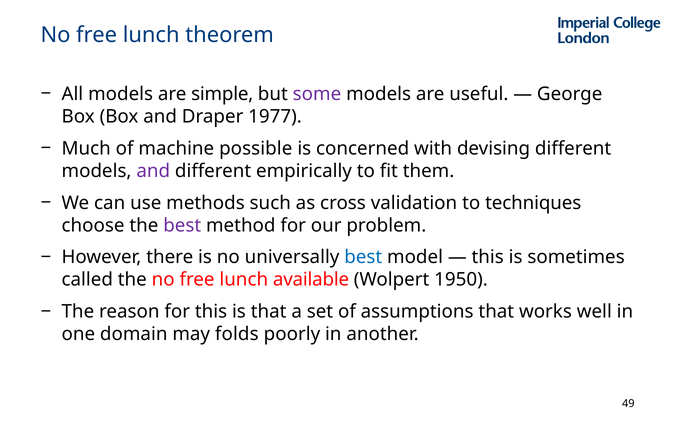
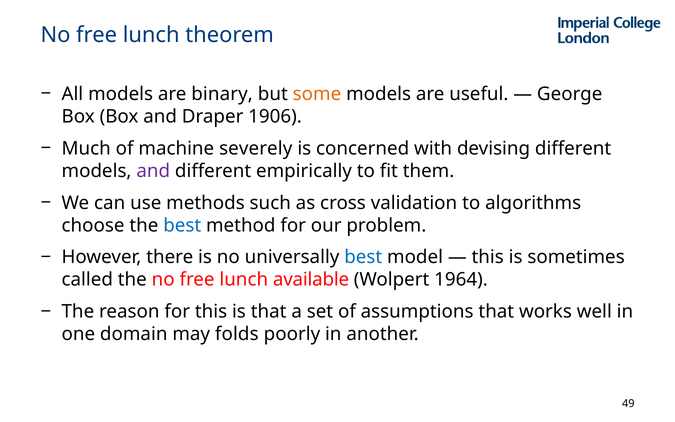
simple: simple -> binary (222, 94)
some colour: purple -> orange (317, 94)
1977: 1977 -> 1906 (275, 116)
possible: possible -> severely (256, 148)
techniques: techniques -> algorithms (533, 203)
best colour: purple -> blue (182, 225)
1950: 1950 -> 1964 (461, 280)
